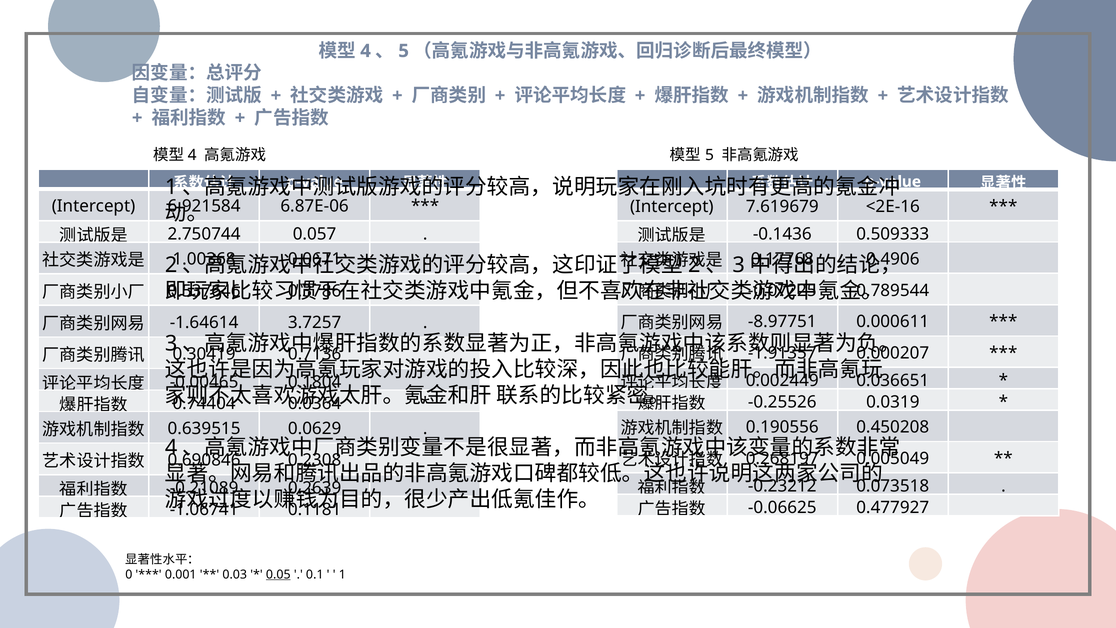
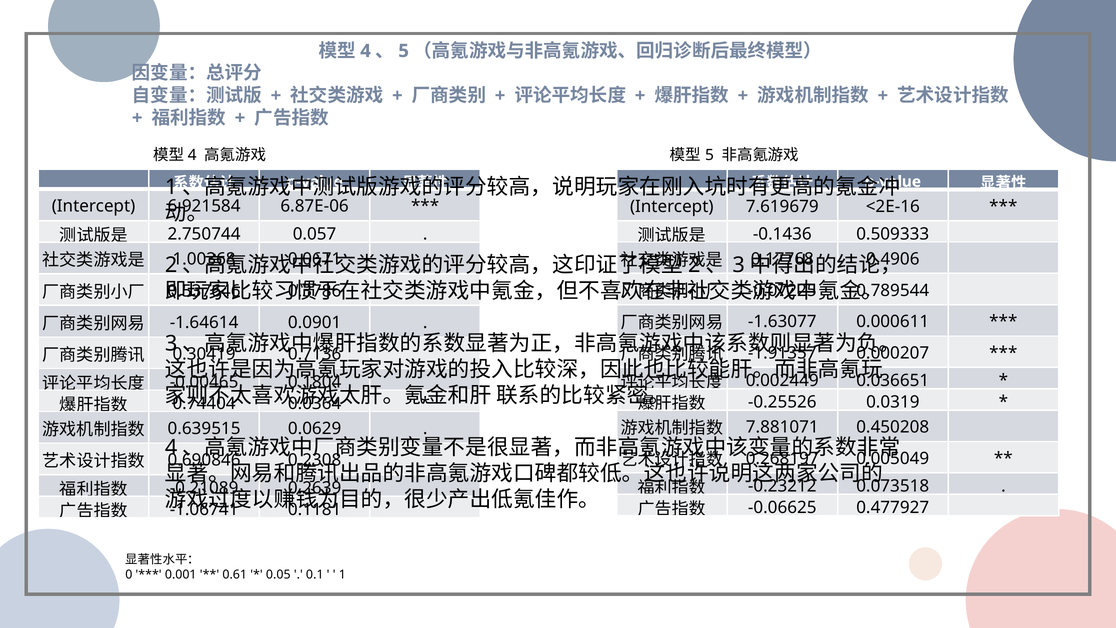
-8.97751: -8.97751 -> -1.63077 (782, 322)
3.7257: 3.7257 -> 0.0901 (315, 322)
0.190556: 0.190556 -> 7.881071 (782, 427)
0.03: 0.03 -> 0.61 (235, 574)
0.05 underline: present -> none (278, 574)
